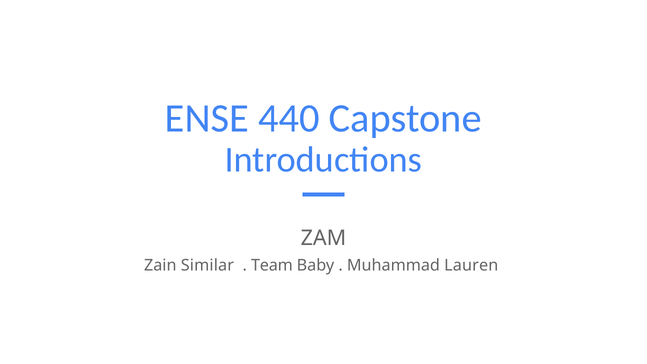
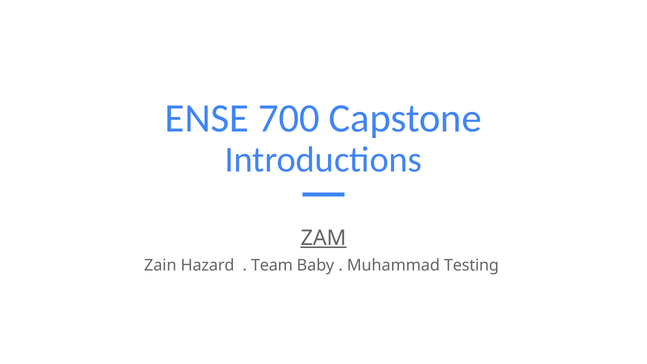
440: 440 -> 700 (289, 118)
ZAM underline: none -> present (323, 238)
Similar: Similar -> Hazard (208, 265)
Lauren: Lauren -> Testing (471, 265)
